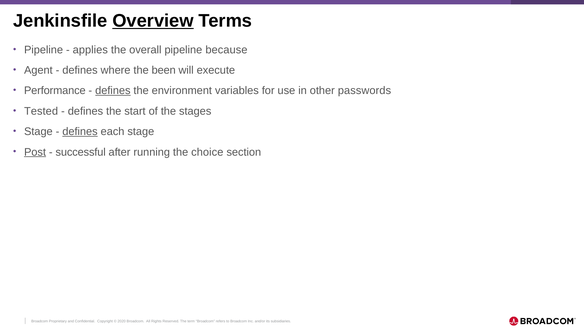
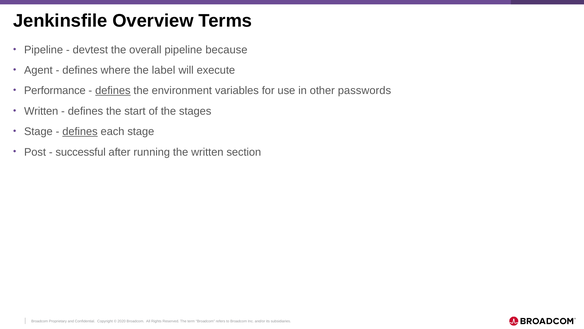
Overview underline: present -> none (153, 21)
applies: applies -> devtest (90, 50)
been: been -> label (164, 70)
Tested: Tested -> Written (41, 111)
Post underline: present -> none (35, 152)
the choice: choice -> written (207, 152)
